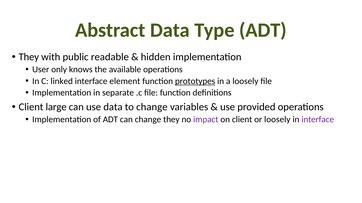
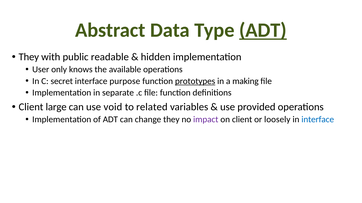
ADT underline: none -> present (263, 30)
linked: linked -> secret (62, 81)
element: element -> purpose (125, 81)
a loosely: loosely -> making (245, 81)
use data: data -> void (113, 107)
to change: change -> related (152, 107)
interface colour: purple -> blue (318, 120)
